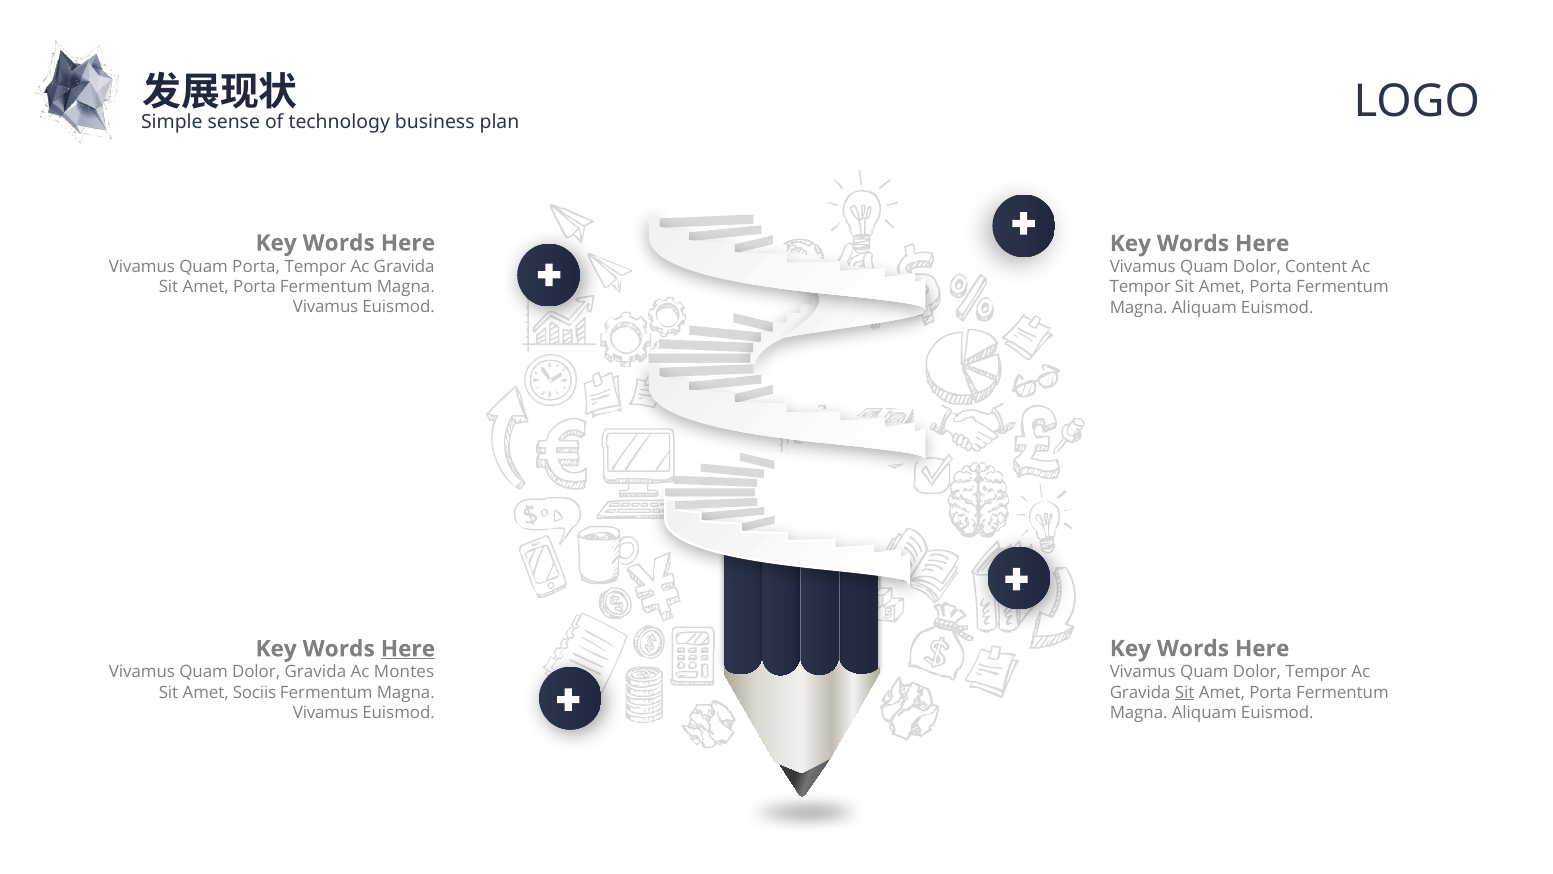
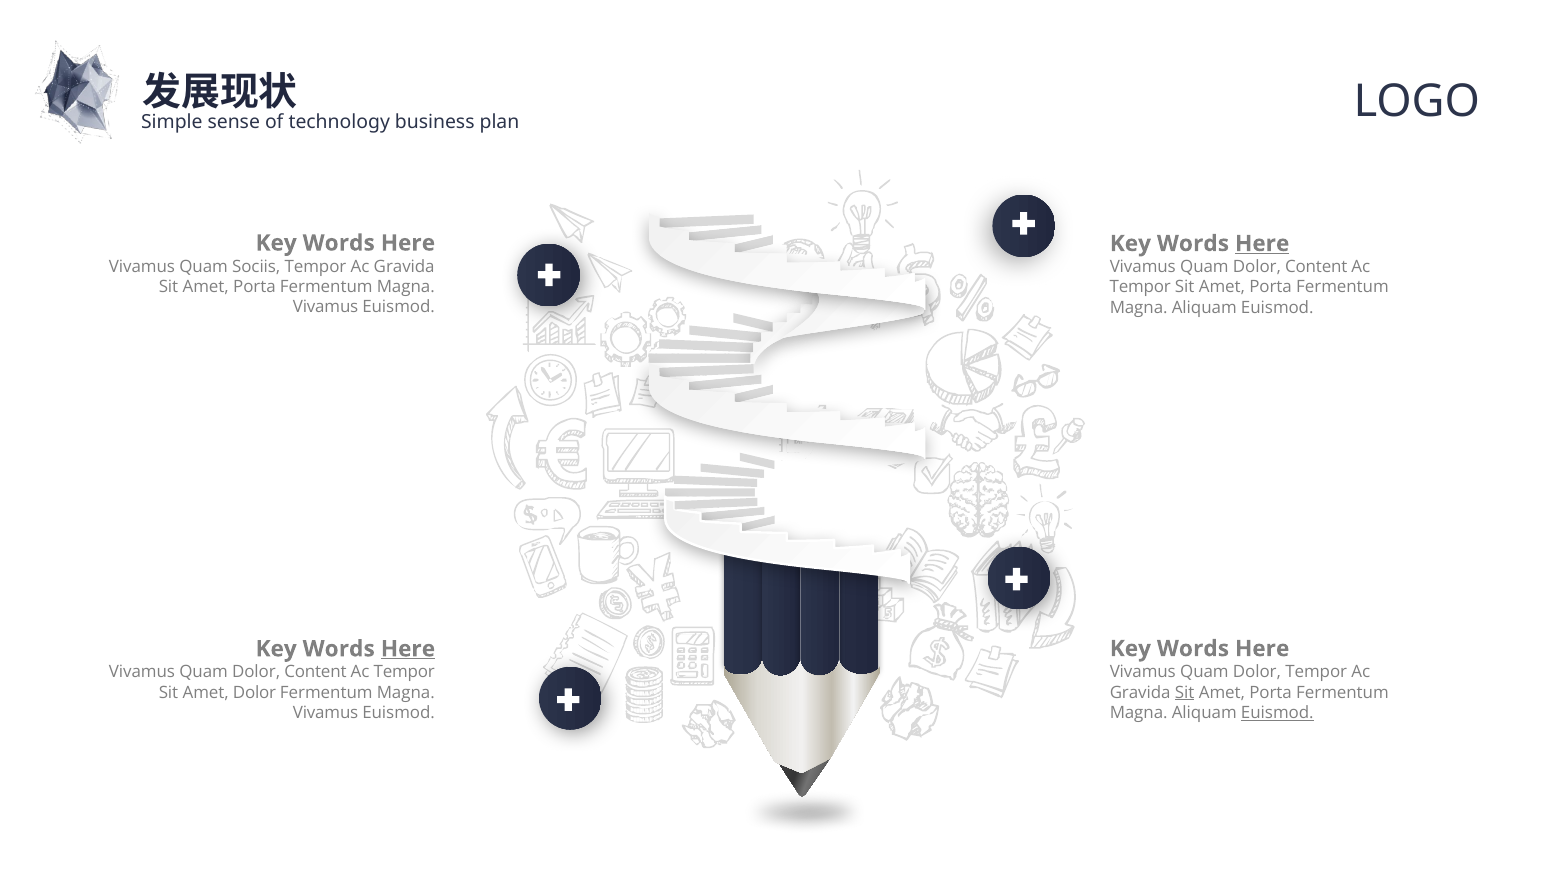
Here underline: none -> present (1262, 243)
Quam Porta: Porta -> Sociis (256, 266)
Gravida: Gravida -> Content (315, 672)
Montes: Montes -> Tempor (404, 672)
Amet Sociis: Sociis -> Dolor (255, 692)
Euismod underline: none -> present (1277, 712)
